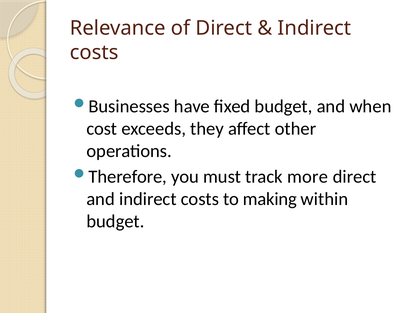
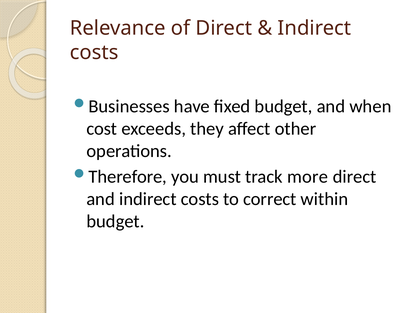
making: making -> correct (270, 199)
